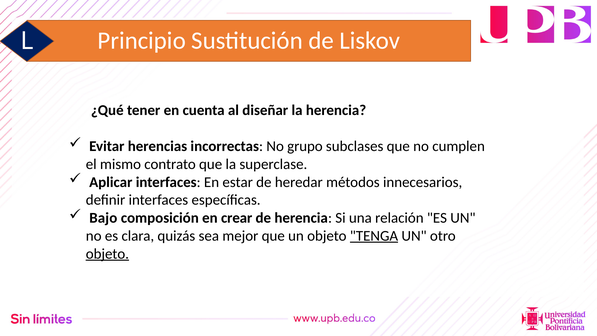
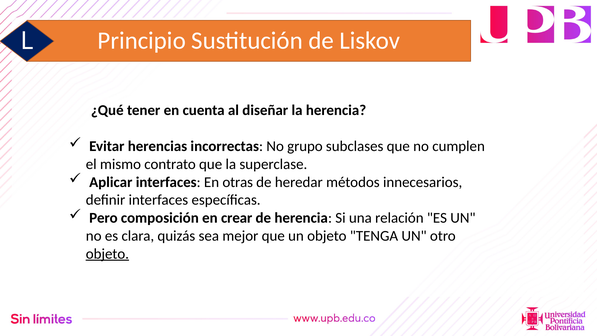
estar: estar -> otras (238, 182)
Bajo: Bajo -> Pero (103, 218)
TENGA underline: present -> none (374, 236)
